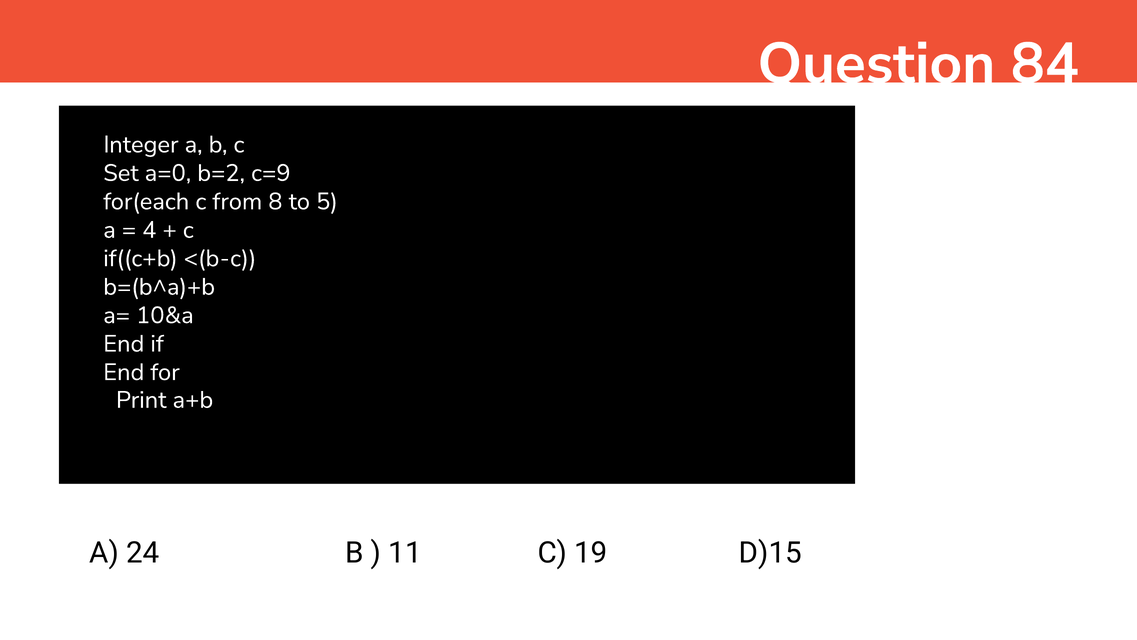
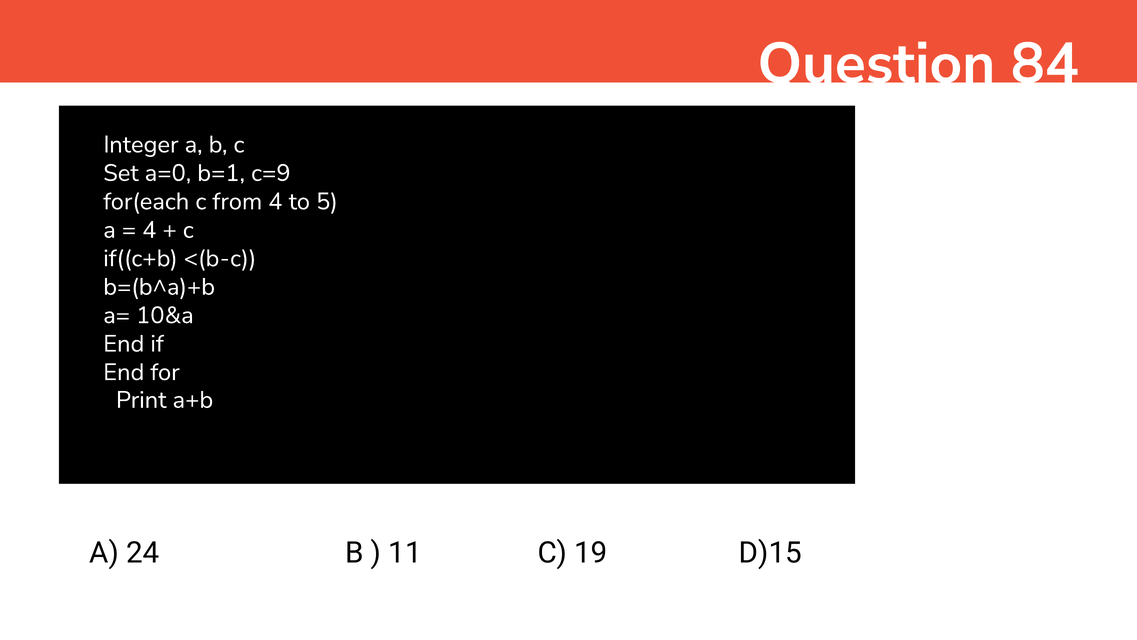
b=2: b=2 -> b=1 (221, 173)
from 8: 8 -> 4 (275, 201)
